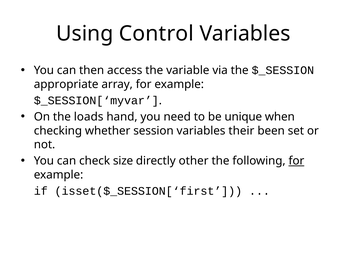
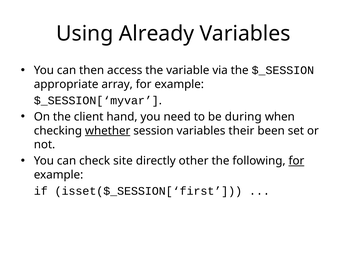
Control: Control -> Already (156, 34)
loads: loads -> client (89, 116)
unique: unique -> during (243, 116)
whether underline: none -> present (108, 130)
size: size -> site (123, 160)
